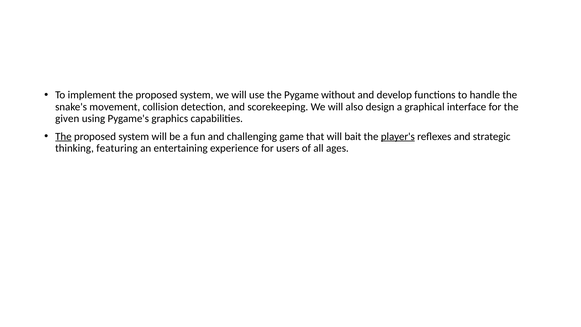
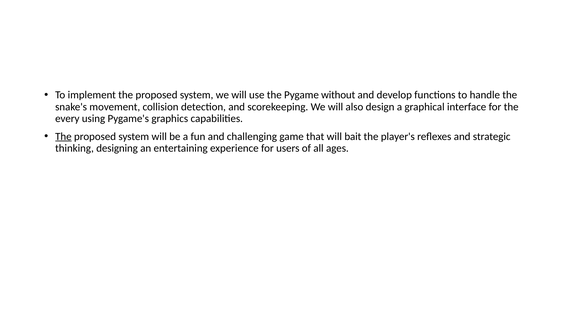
given: given -> every (67, 119)
player's underline: present -> none (398, 136)
featuring: featuring -> designing (117, 148)
